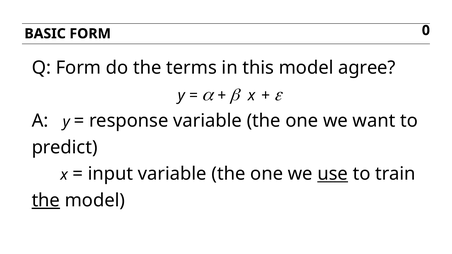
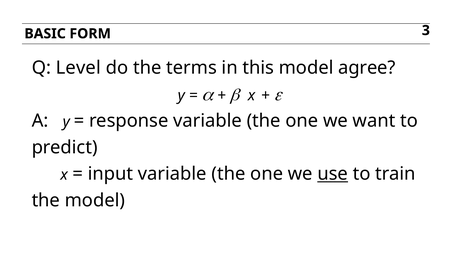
0: 0 -> 3 (426, 30)
Q Form: Form -> Level (78, 68)
the underline: present -> none (46, 200)
